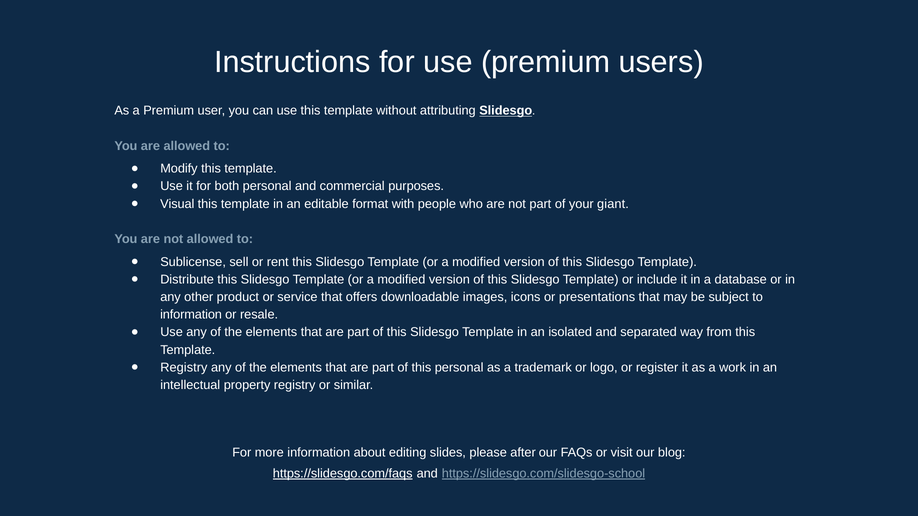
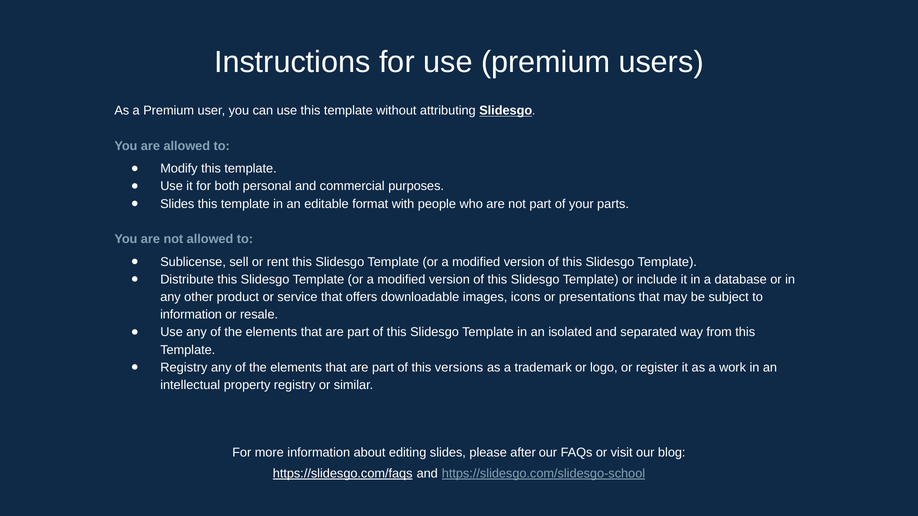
Visual: Visual -> Slides (177, 204)
giant: giant -> parts (613, 204)
this personal: personal -> versions (459, 368)
